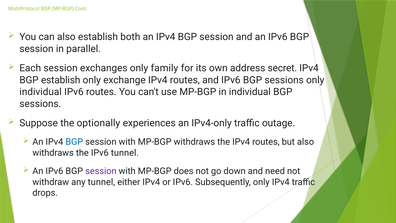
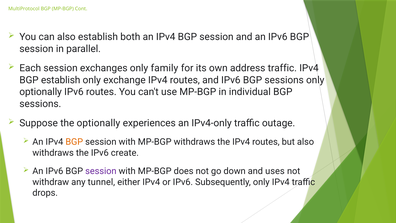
address secret: secret -> traffic (282, 68)
individual: individual -> optionally (41, 92)
BGP colour: blue -> orange (74, 142)
IPv6 tunnel: tunnel -> create (125, 153)
need: need -> uses (275, 171)
